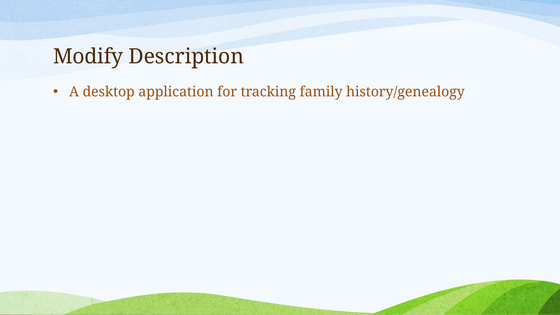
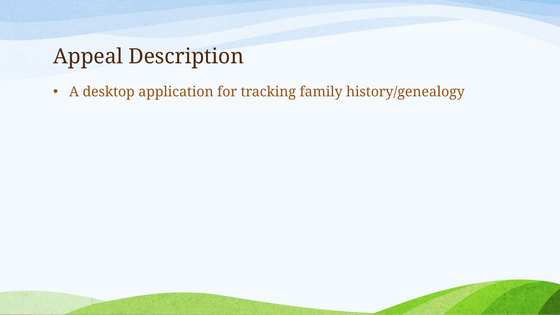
Modify: Modify -> Appeal (88, 56)
